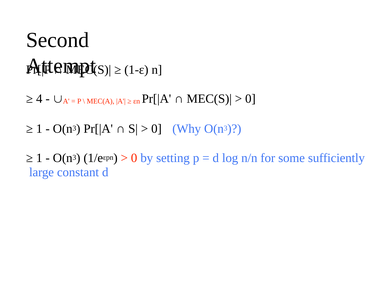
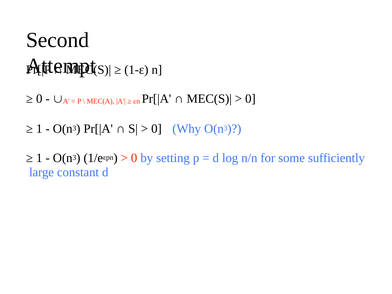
4: 4 -> 0 (39, 99)
